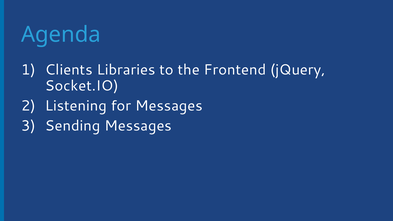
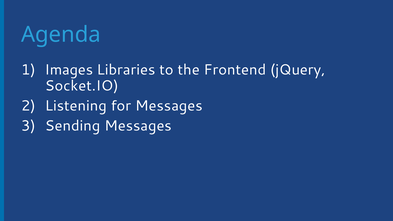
Clients: Clients -> Images (69, 70)
